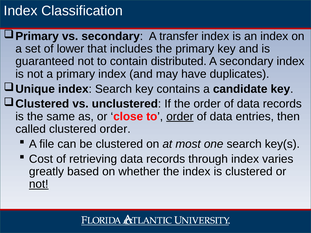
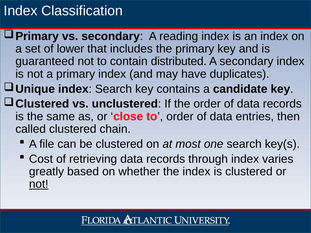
transfer: transfer -> reading (179, 36)
order underline: present -> none (180, 117)
clustered order: order -> chain (115, 129)
